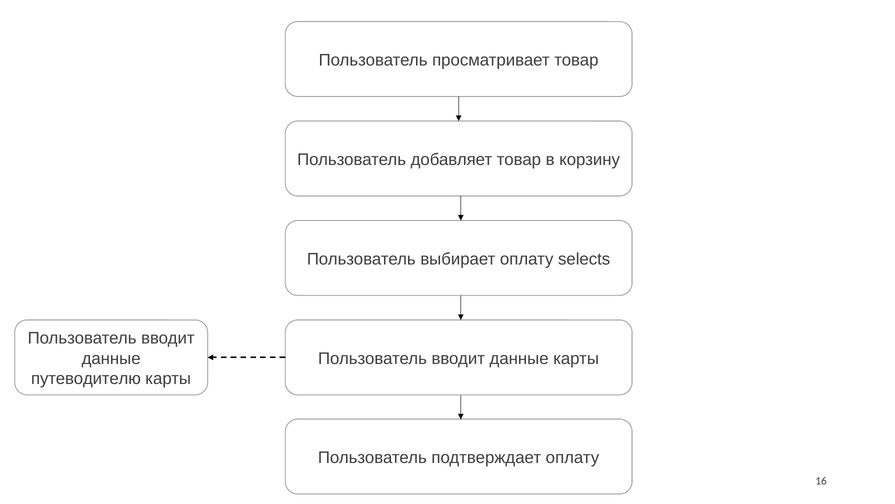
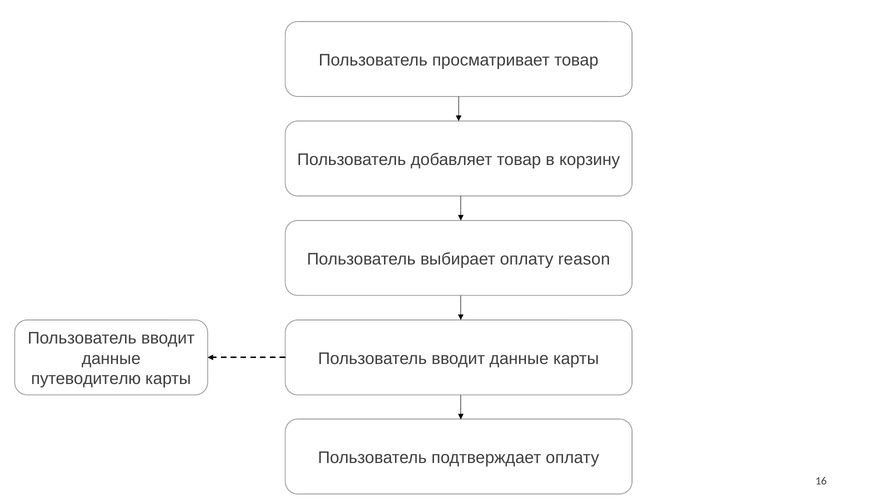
selects: selects -> reason (584, 259)
